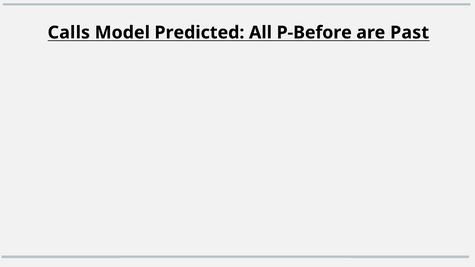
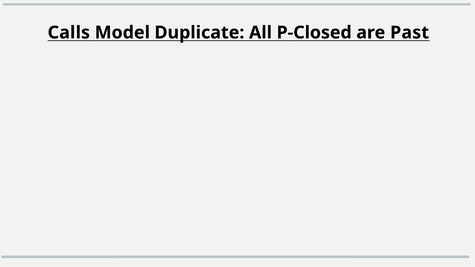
Predicted: Predicted -> Duplicate (199, 33)
P-Before: P-Before -> P-Closed (314, 33)
